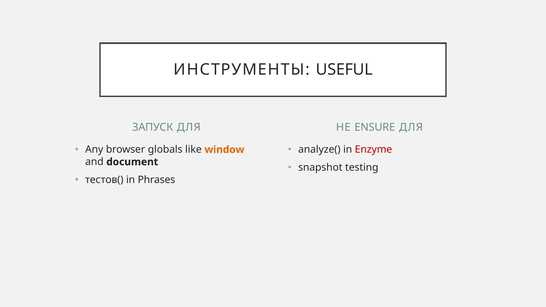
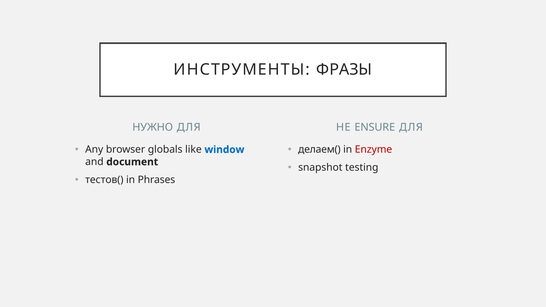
USEFUL: USEFUL -> ФРАЗЫ (344, 70)
ЗАПУСК: ЗАПУСК -> НУЖНО (153, 127)
window colour: orange -> blue (224, 150)
analyze(: analyze( -> делаем( (319, 150)
